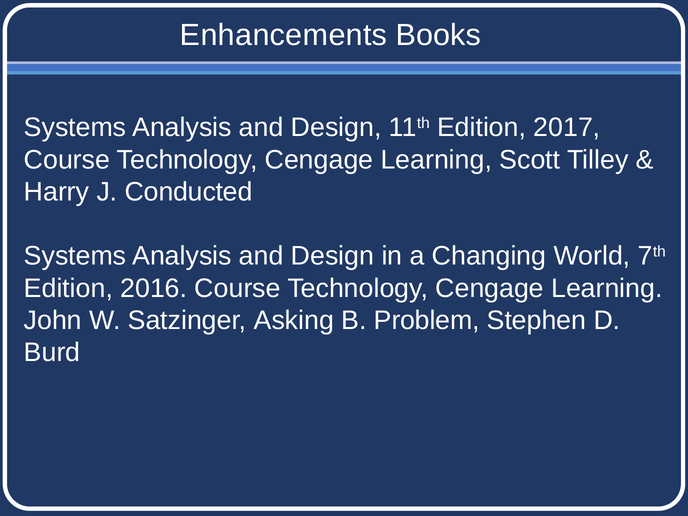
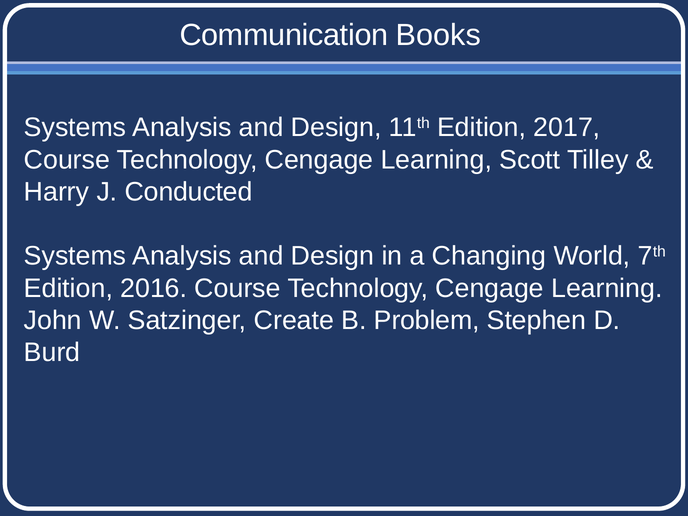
Enhancements: Enhancements -> Communication (284, 35)
Asking: Asking -> Create (294, 320)
